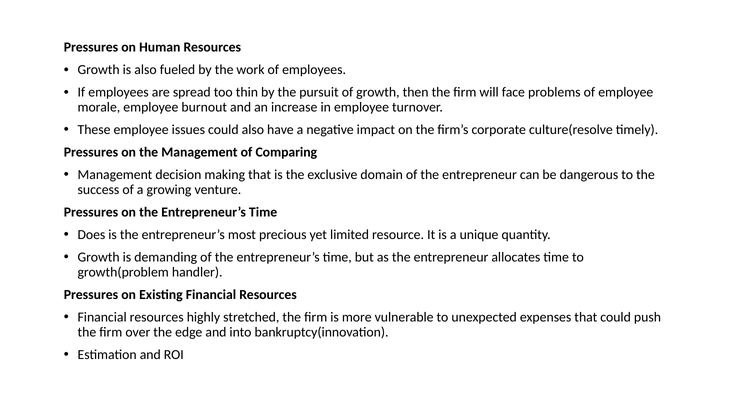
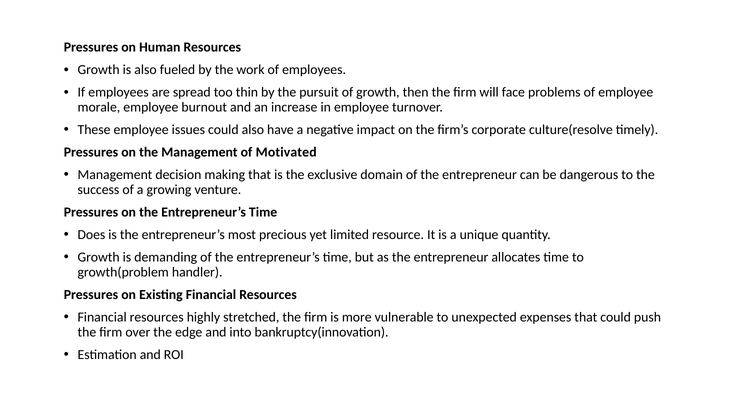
Comparing: Comparing -> Motivated (286, 152)
